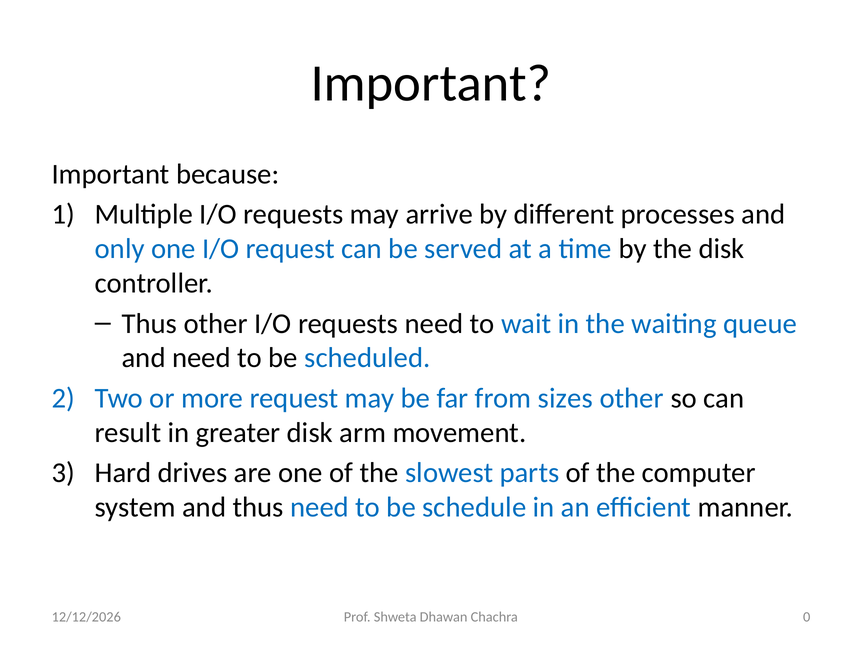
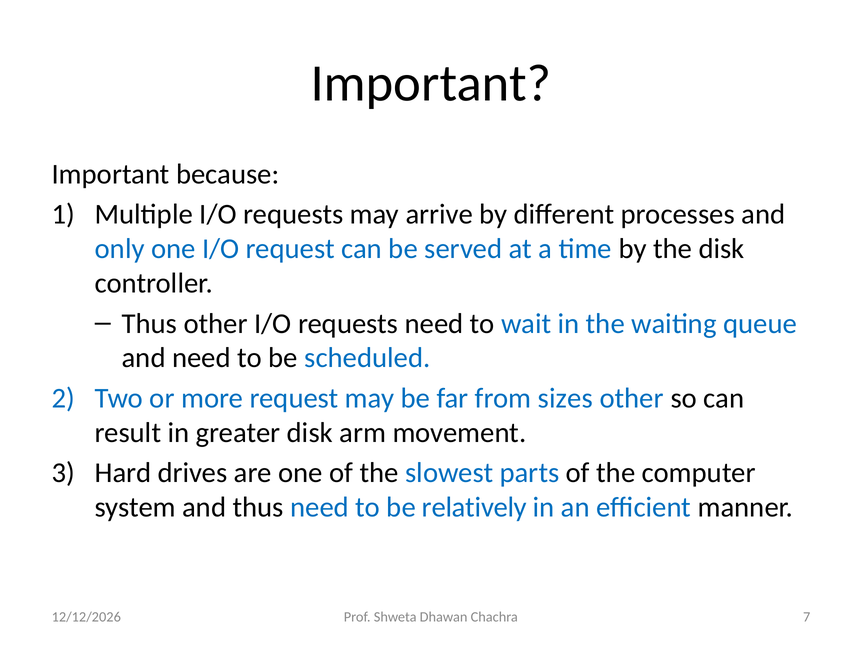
schedule: schedule -> relatively (474, 508)
0: 0 -> 7 (807, 617)
